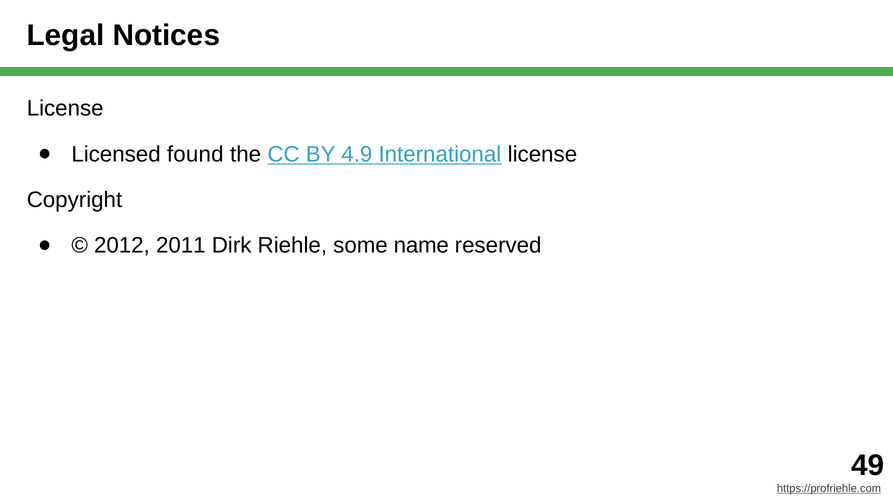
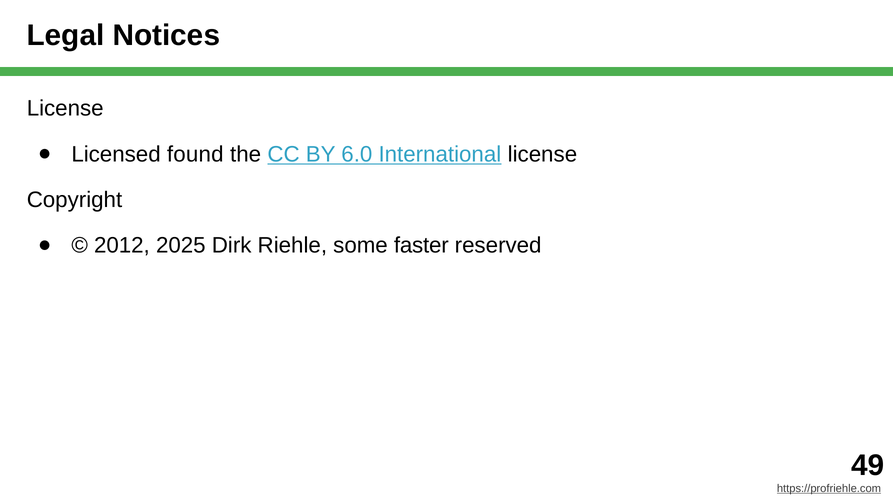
4.9: 4.9 -> 6.0 (357, 154)
2011: 2011 -> 2025 (181, 245)
name: name -> faster (421, 245)
